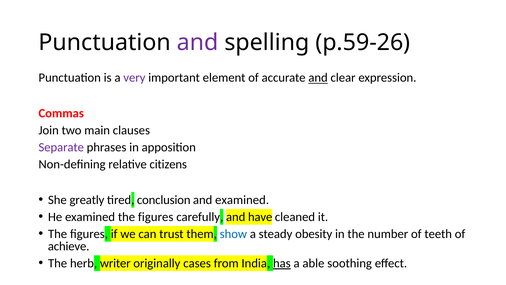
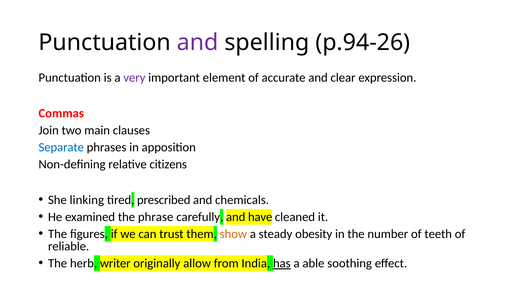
p.59-26: p.59-26 -> p.94-26 (363, 43)
and underline: present -> none (318, 78)
Separate colour: purple -> blue (61, 147)
greatly: greatly -> linking (87, 200)
conclusion: conclusion -> prescribed (164, 200)
and examined: examined -> chemicals (242, 200)
examined the figures: figures -> phrase (156, 217)
show colour: blue -> orange (233, 234)
achieve: achieve -> reliable (69, 246)
cases: cases -> allow (197, 263)
